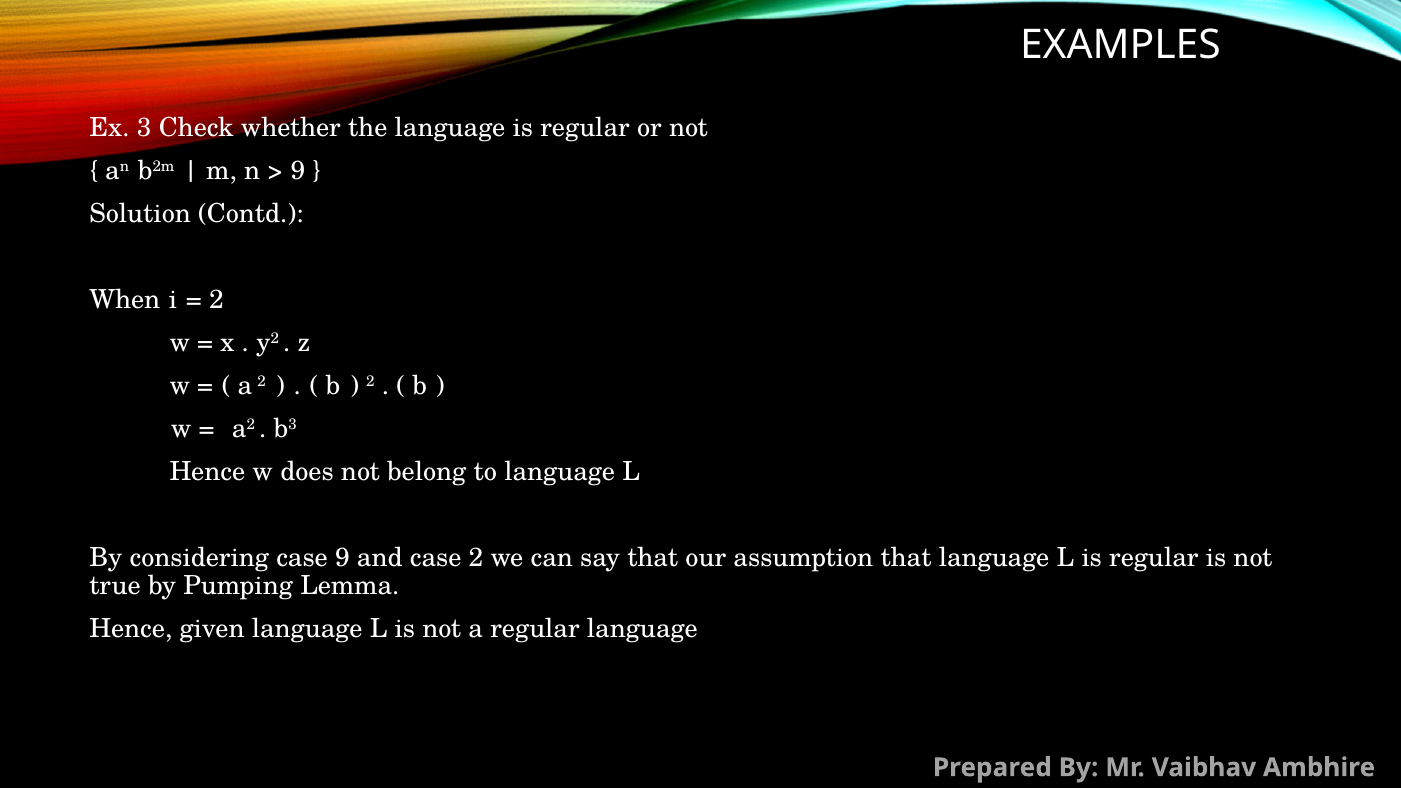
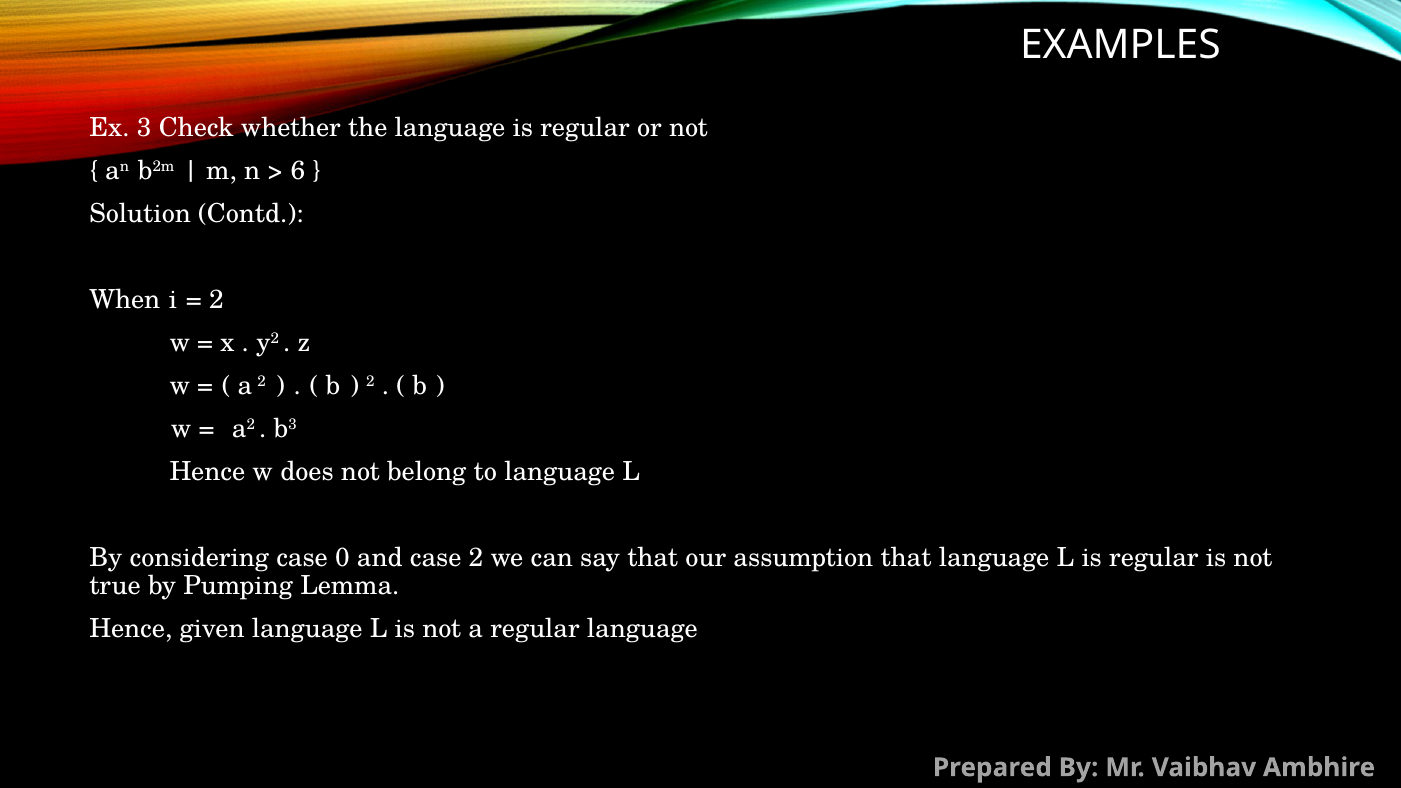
9: 9 -> 6 (298, 171)
case 9: 9 -> 0 (342, 557)
